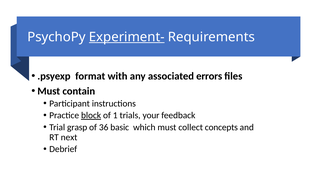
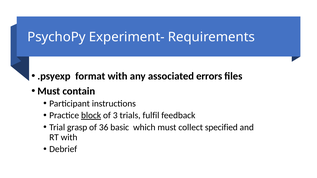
Experiment- underline: present -> none (127, 37)
1: 1 -> 3 (115, 116)
your: your -> fulfil (151, 116)
concepts: concepts -> specified (221, 127)
RT next: next -> with (69, 138)
